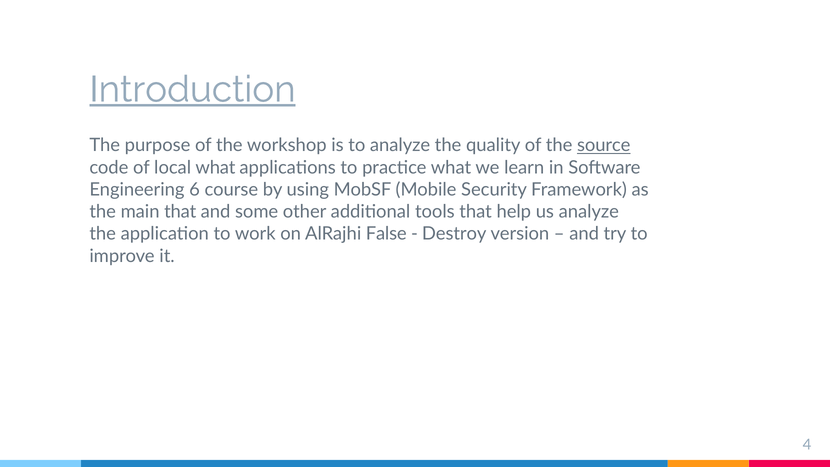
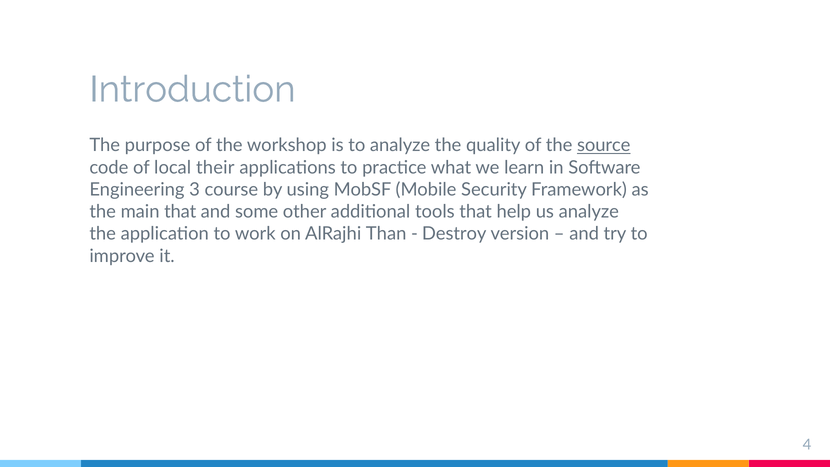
Introduction underline: present -> none (193, 89)
local what: what -> their (215, 167)
6: 6 -> 3 (195, 190)
False: False -> Than (386, 234)
